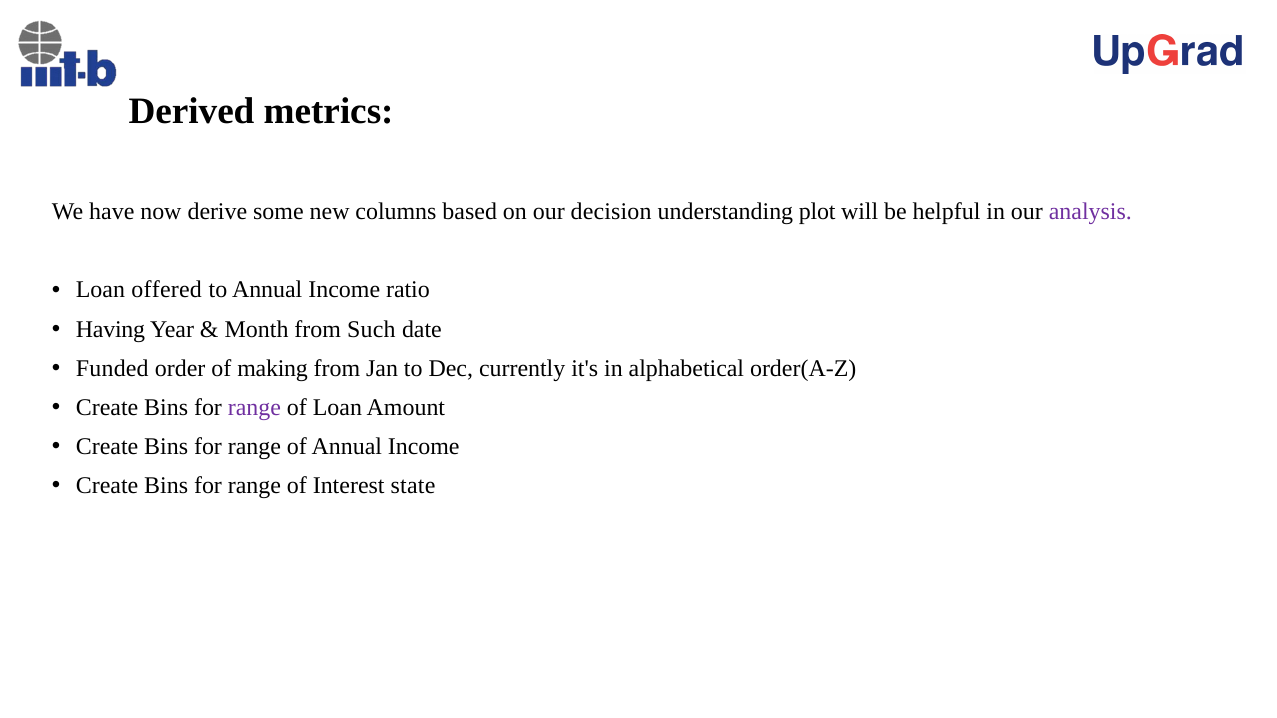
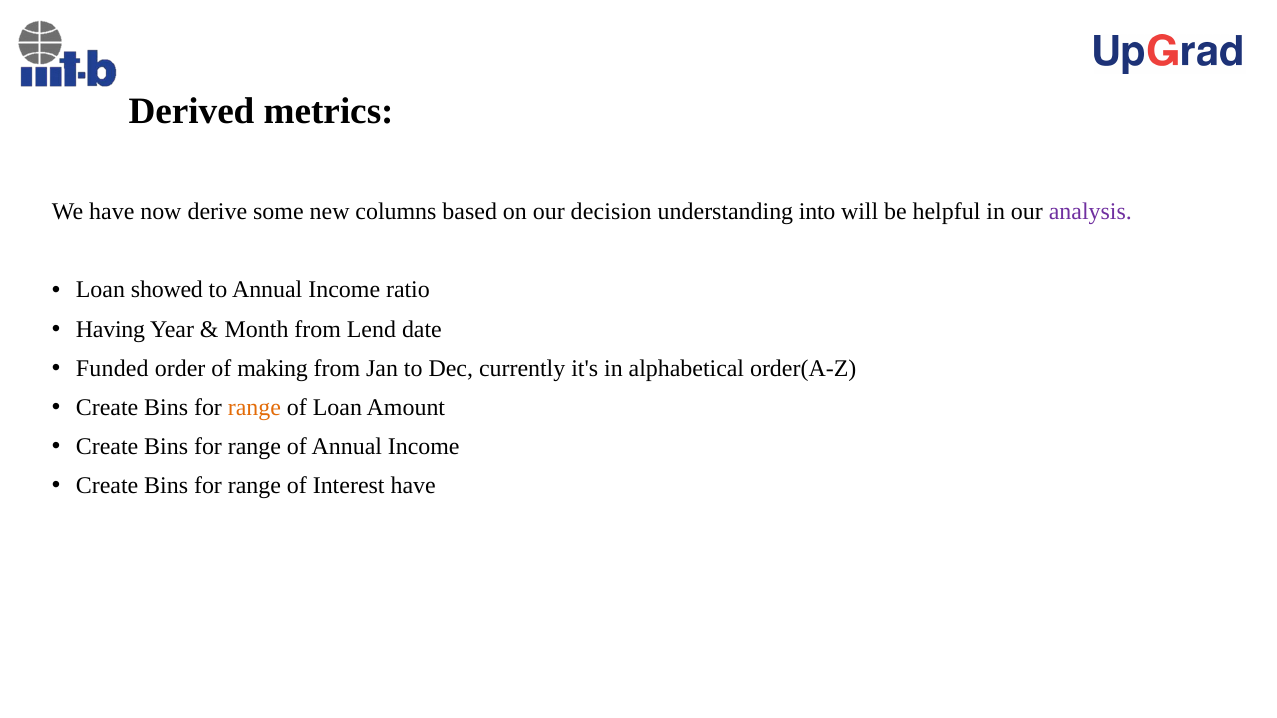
plot: plot -> into (817, 212)
offered: offered -> showed (167, 290)
Such: Such -> Lend (371, 329)
range colour: purple -> orange (254, 408)
Interest state: state -> have (413, 486)
